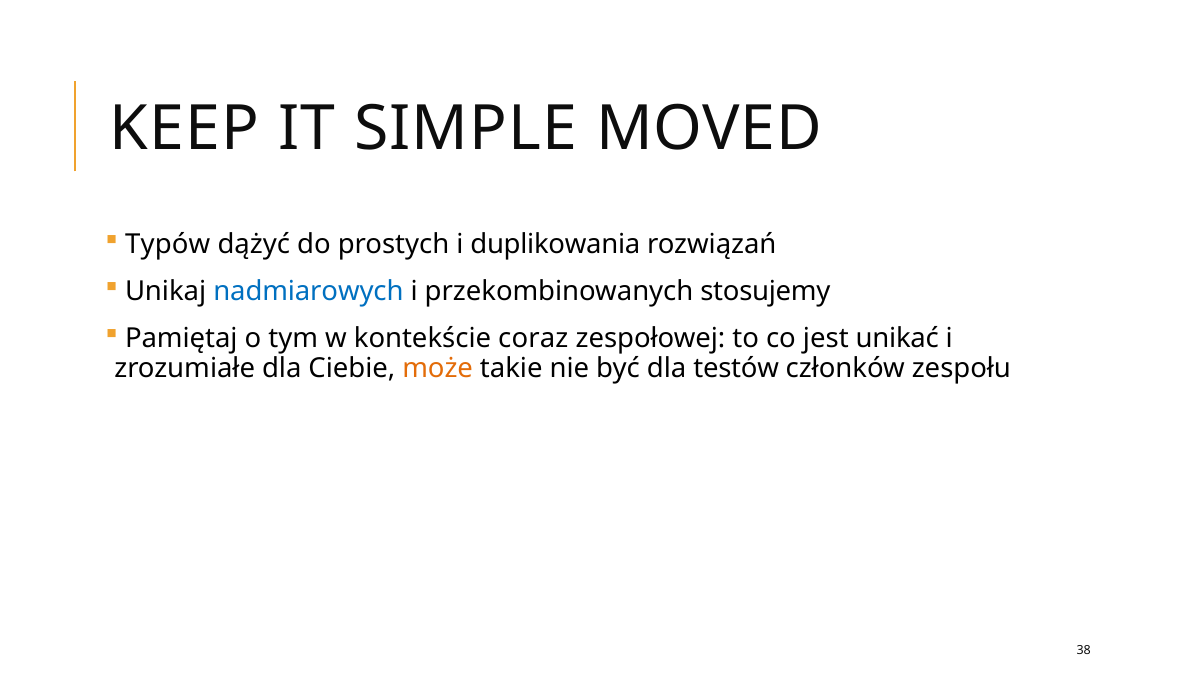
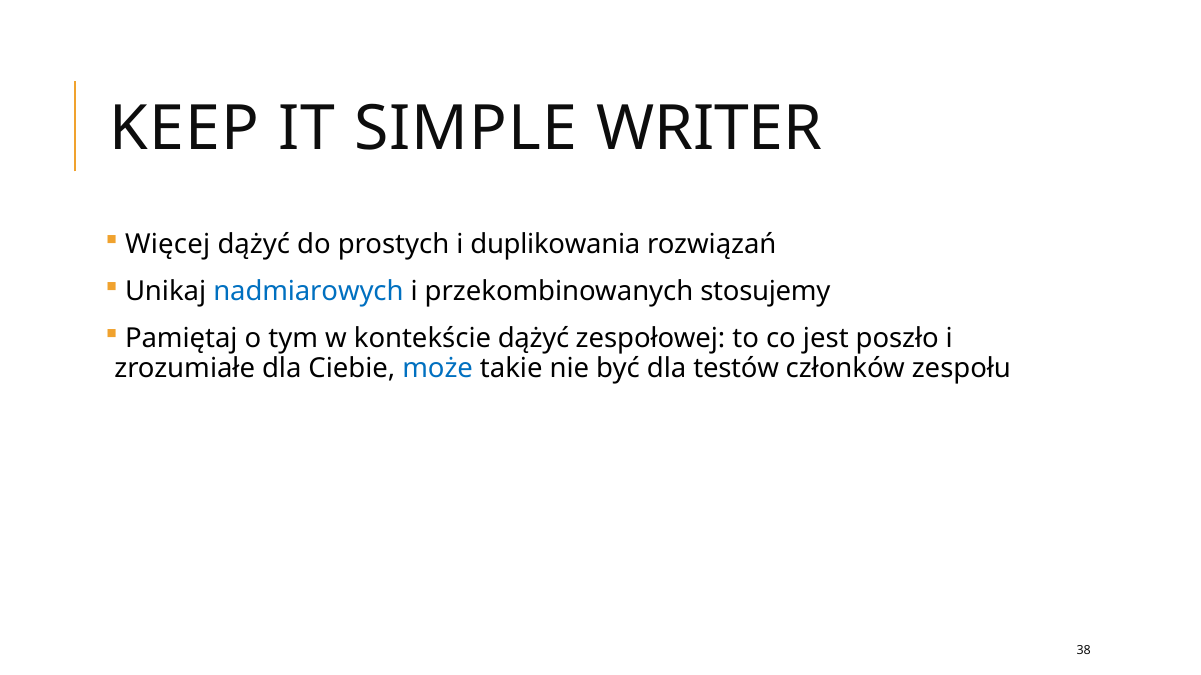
MOVED: MOVED -> WRITER (709, 129)
Typów: Typów -> Więcej (168, 244)
kontekście coraz: coraz -> dążyć (534, 339)
unikać: unikać -> poszło (897, 339)
może colour: orange -> blue (438, 369)
